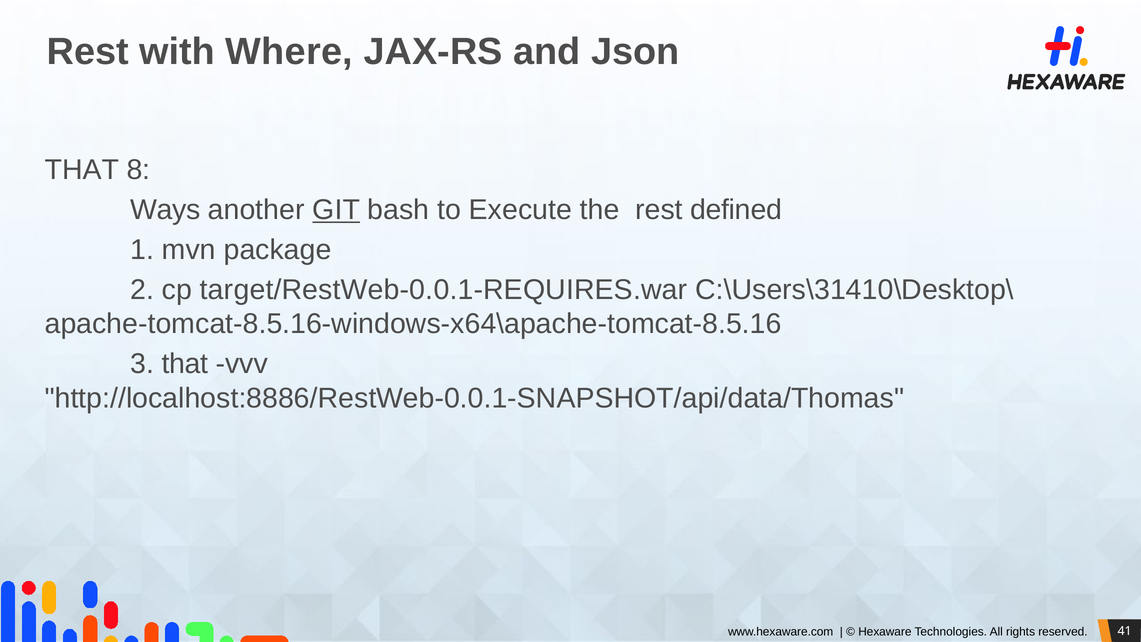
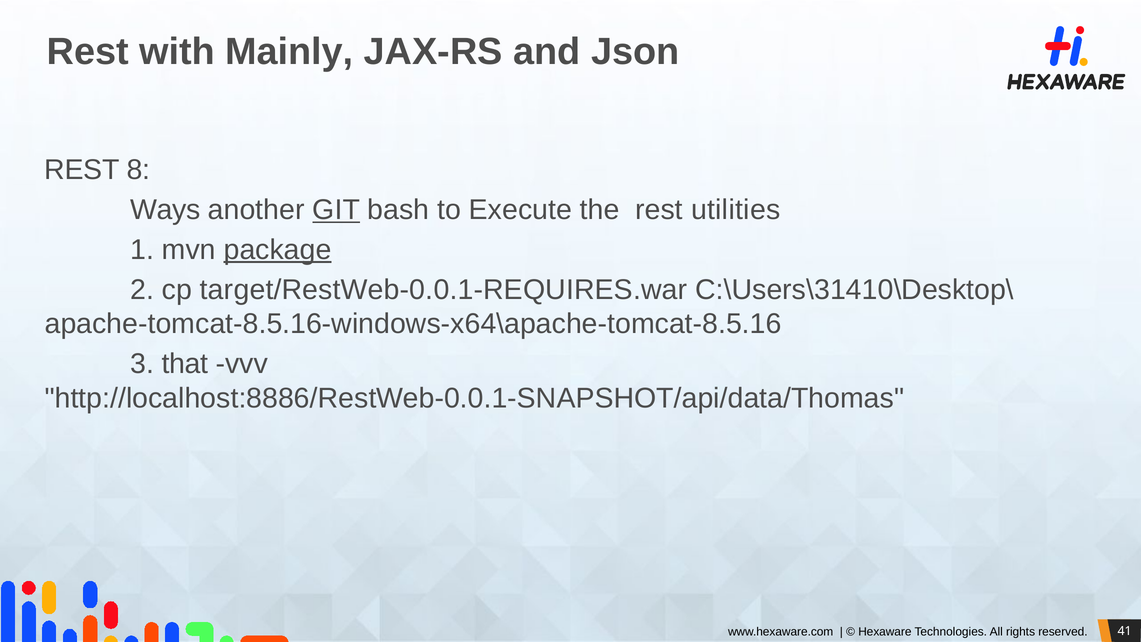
Where: Where -> Mainly (289, 52)
THAT: THAT -> REST (82, 170)
defined: defined -> utilities (736, 210)
package underline: none -> present (278, 250)
